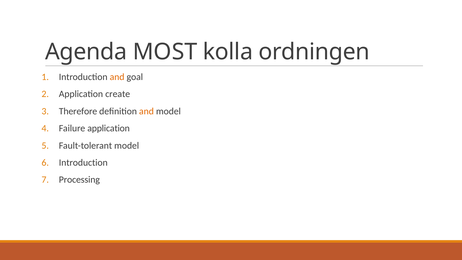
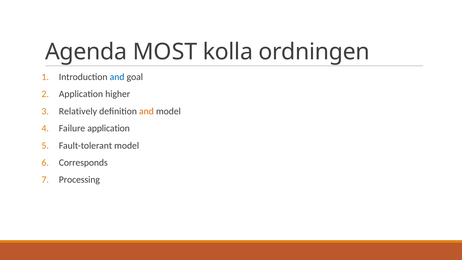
and colour: orange -> blue (117, 77)
create: create -> higher (118, 94)
Therefore: Therefore -> Relatively (78, 111)
Introduction: Introduction -> Corresponds (83, 163)
